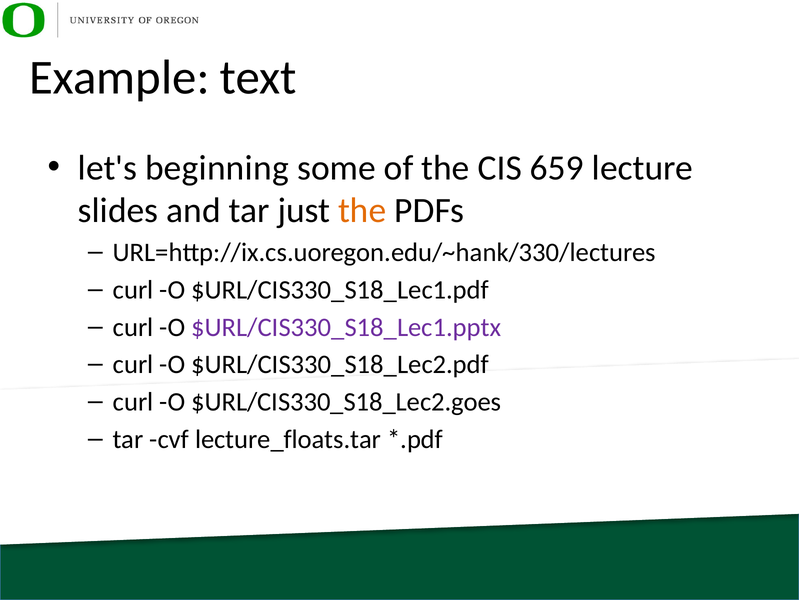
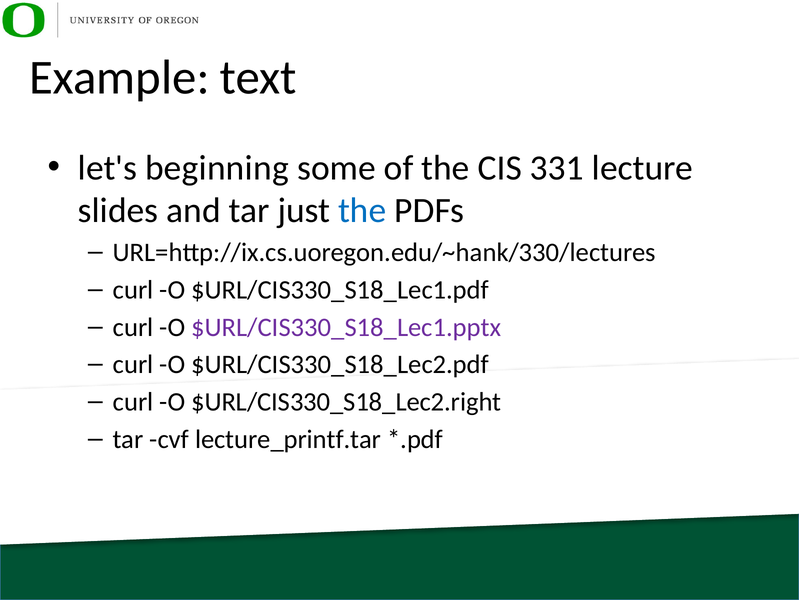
659: 659 -> 331 (557, 168)
the colour: orange -> blue (362, 210)
$URL/CIS330_S18_Lec2.goes: $URL/CIS330_S18_Lec2.goes -> $URL/CIS330_S18_Lec2.right (346, 401)
lecture_floats.tar: lecture_floats.tar -> lecture_printf.tar (288, 439)
